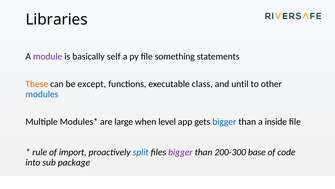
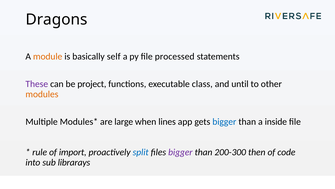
Libraries: Libraries -> Dragons (57, 19)
module colour: purple -> orange (48, 56)
something: something -> processed (175, 56)
These colour: orange -> purple (37, 84)
except: except -> project (92, 84)
modules colour: blue -> orange (42, 94)
level: level -> lines (167, 121)
base: base -> then (257, 152)
package: package -> librarays (74, 162)
